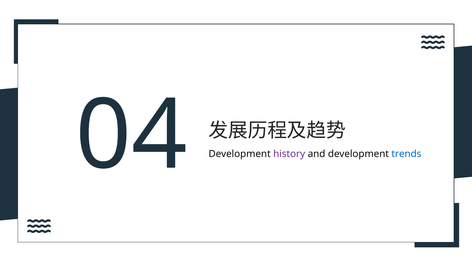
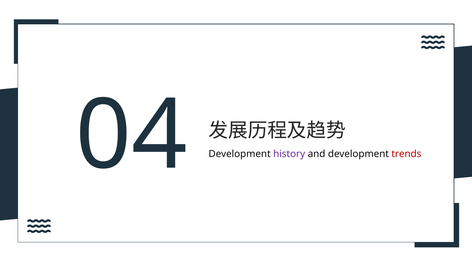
trends colour: blue -> red (406, 154)
